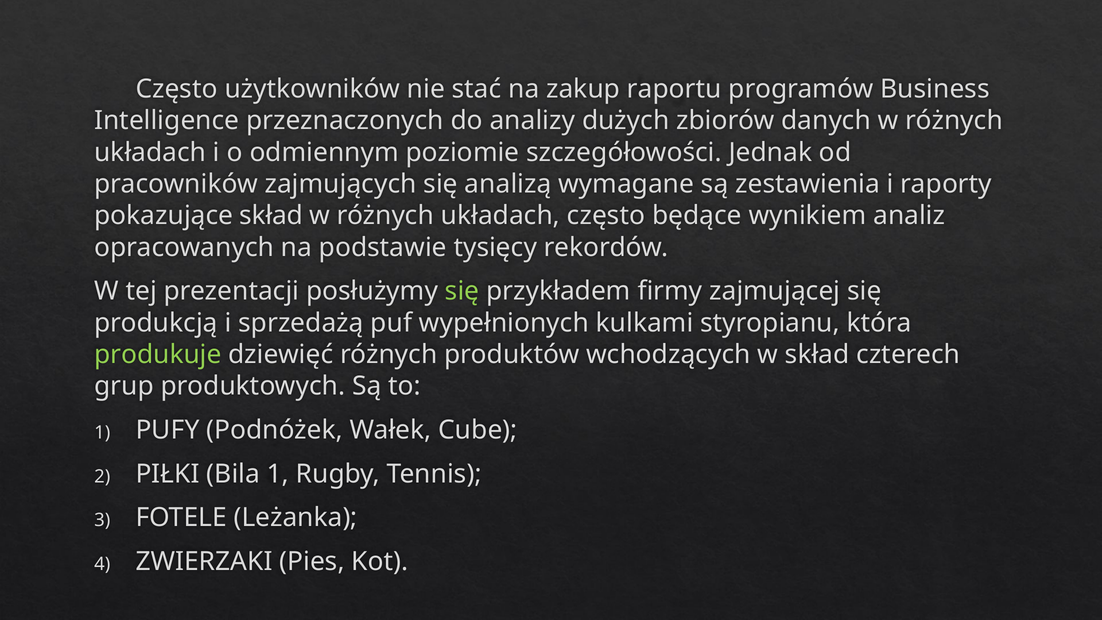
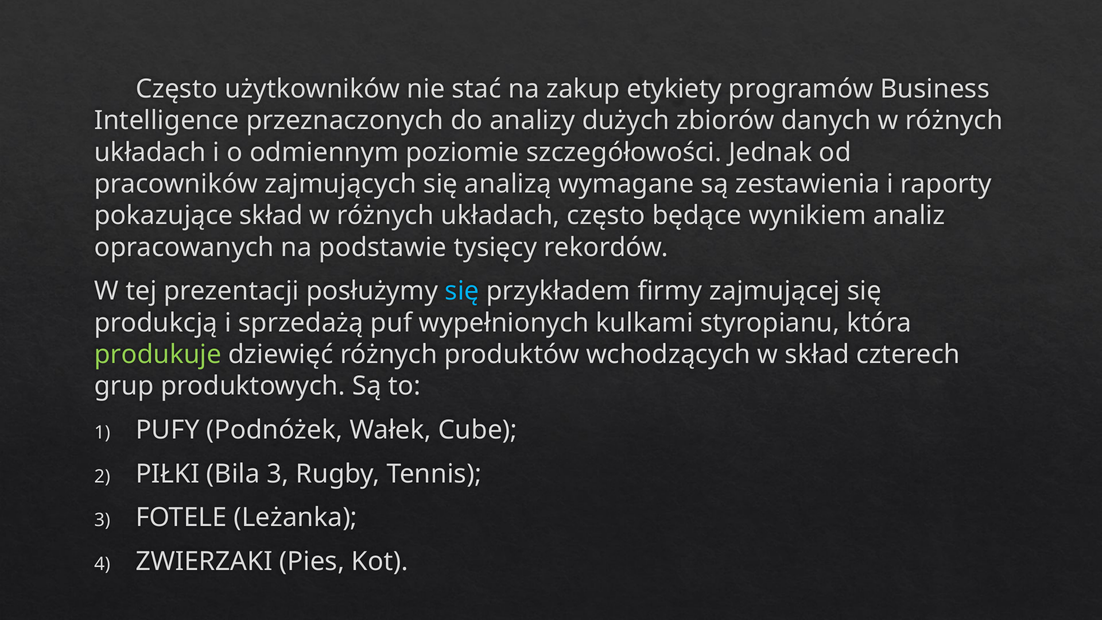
raportu: raportu -> etykiety (674, 89)
się colour: light green -> light blue (462, 291)
Bila 1: 1 -> 3 (278, 474)
